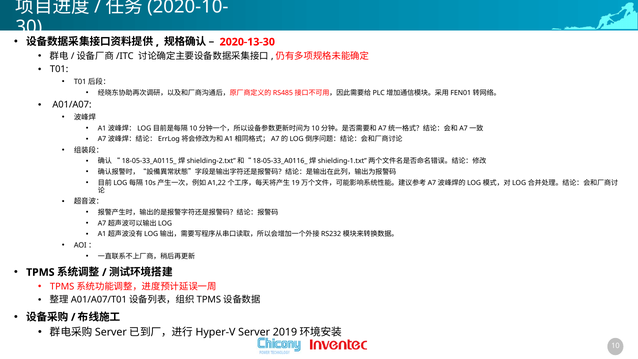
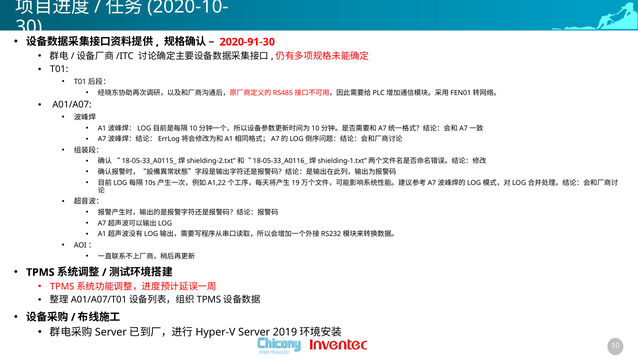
2020-13-30: 2020-13-30 -> 2020-91-30 (247, 42)
